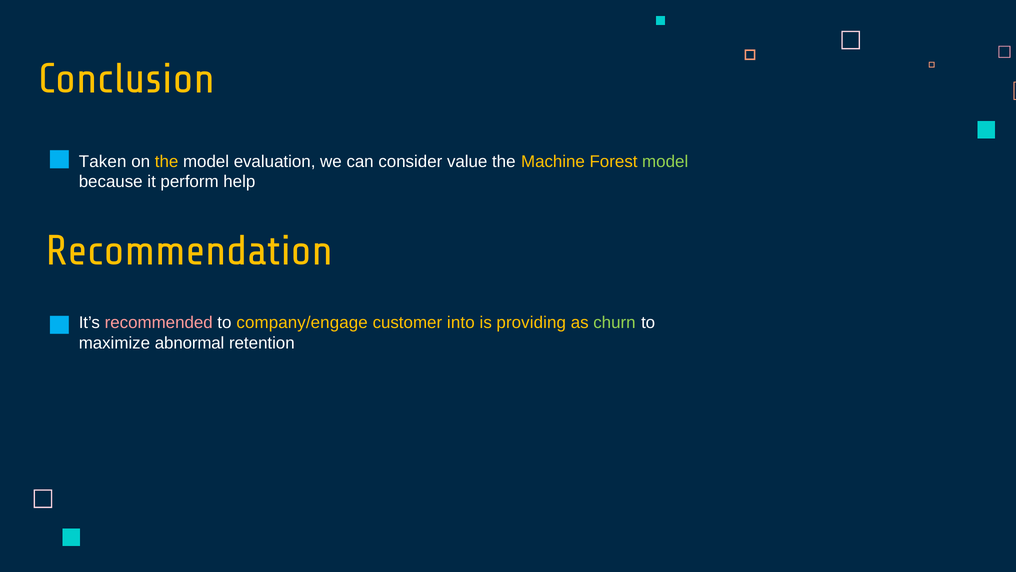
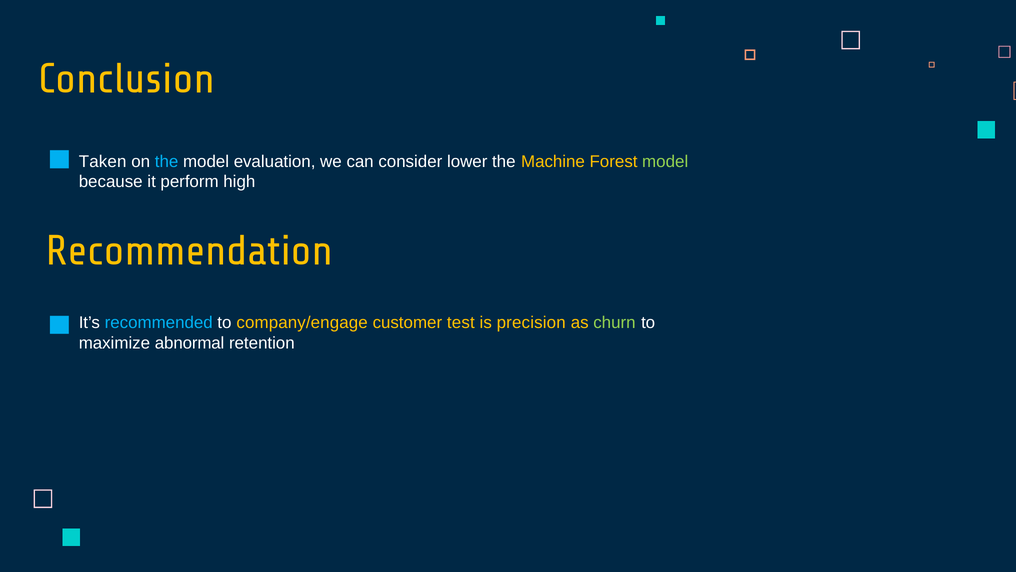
the colour: yellow -> light blue (167, 161)
value: value -> lower (467, 161)
help: help -> high (239, 182)
recommended colour: pink -> light blue (159, 323)
into: into -> test (461, 323)
providing: providing -> precision (531, 323)
